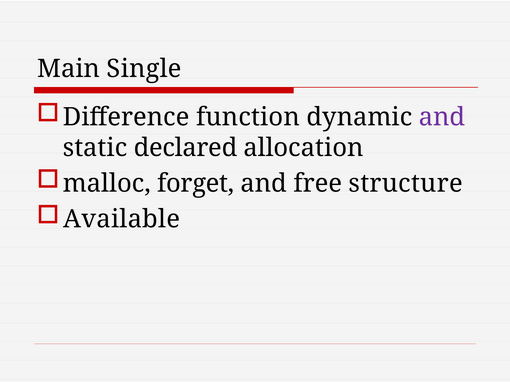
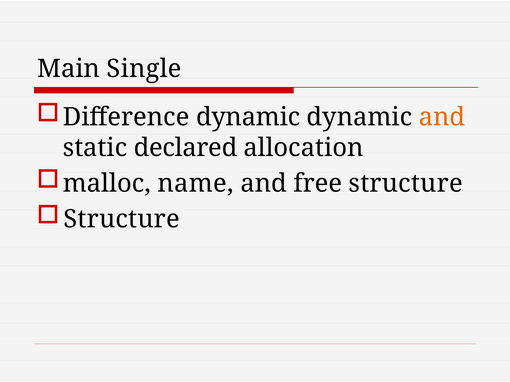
Difference function: function -> dynamic (248, 117)
and colour: purple -> orange (442, 117)
forget: forget -> name (195, 184)
Available: Available -> Structure (122, 219)
